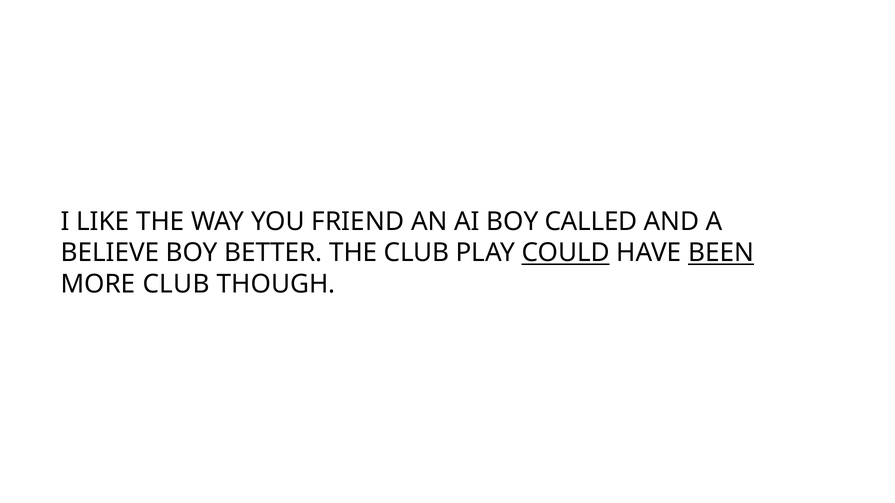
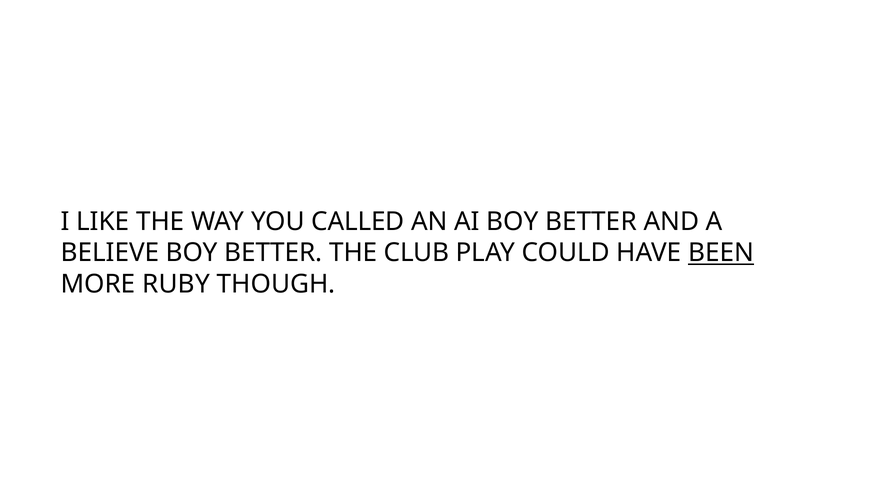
FRIEND: FRIEND -> CALLED (358, 222)
AI BOY CALLED: CALLED -> BETTER (591, 222)
COULD underline: present -> none (566, 253)
MORE CLUB: CLUB -> RUBY (176, 284)
